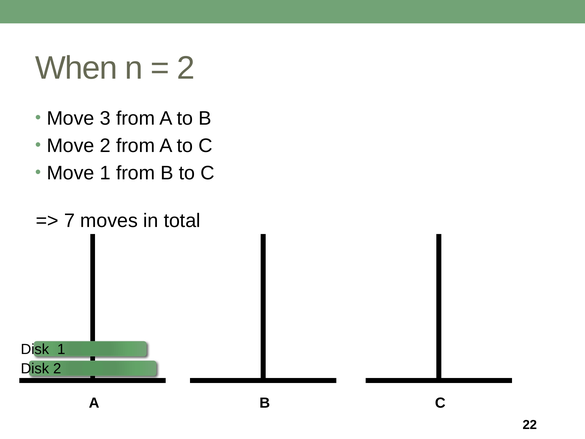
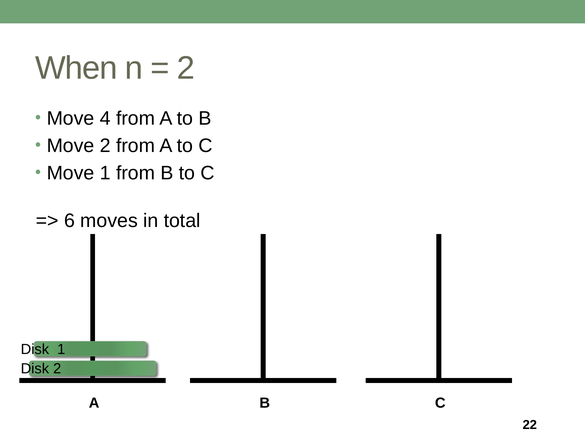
3: 3 -> 4 (105, 118)
7: 7 -> 6 (70, 221)
